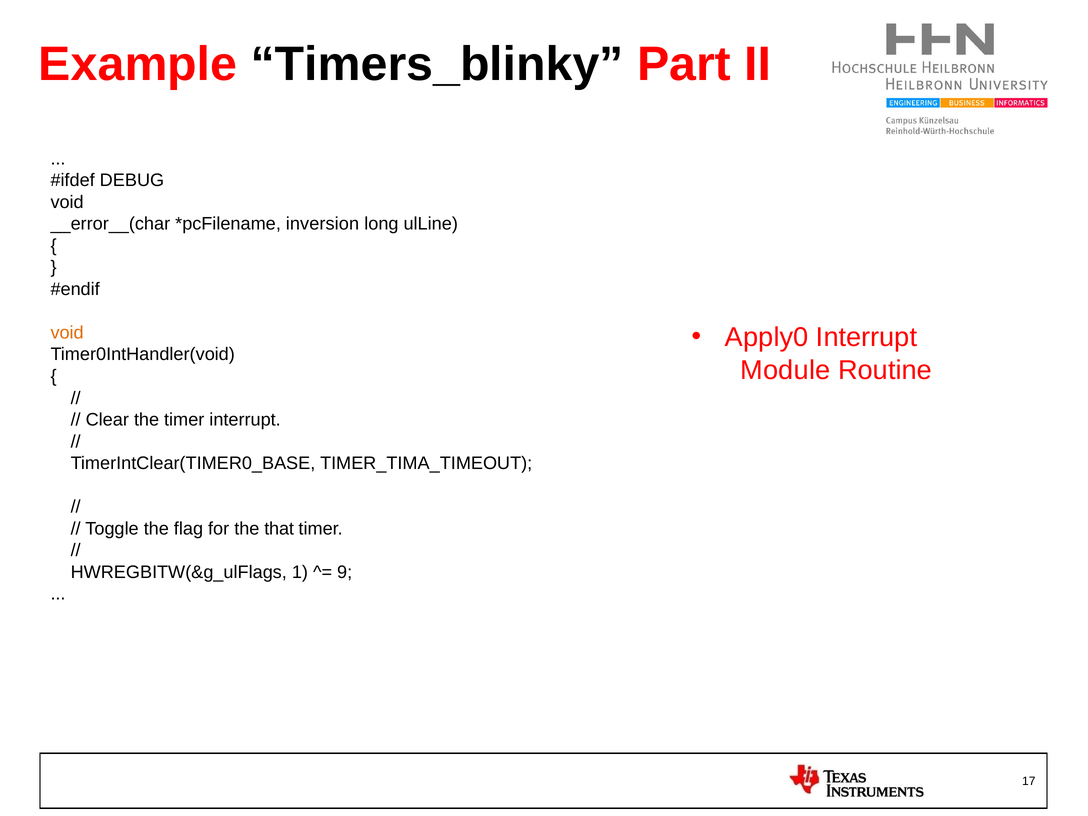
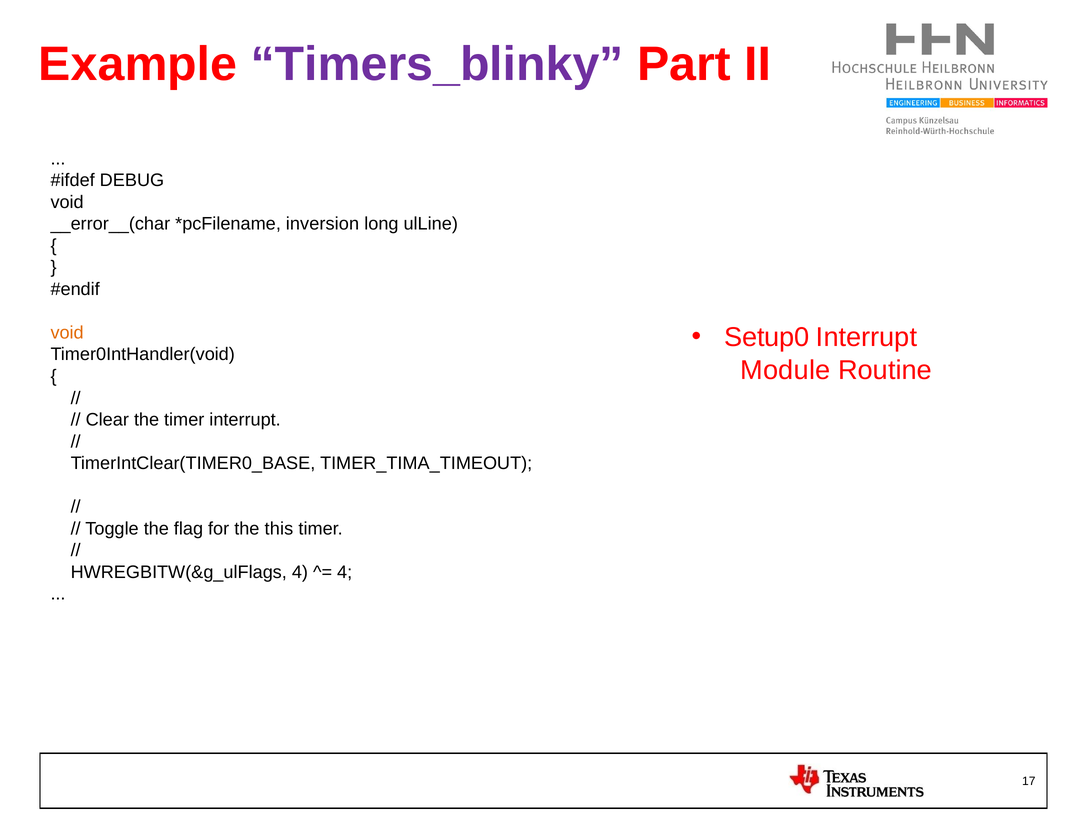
Timers_blinky colour: black -> purple (437, 64)
Apply0: Apply0 -> Setup0 (767, 337)
that: that -> this (279, 529)
HWREGBITW(&g_ulFlags 1: 1 -> 4 (300, 572)
9: 9 -> 4 (345, 572)
